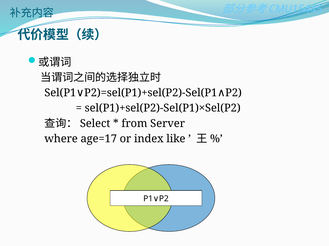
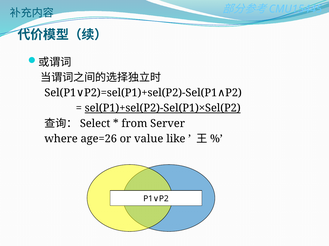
sel(P1)+sel(P2)-Sel(P1)×Sel(P2 underline: none -> present (163, 108)
age=17: age=17 -> age=26 (99, 139)
index: index -> value (149, 139)
